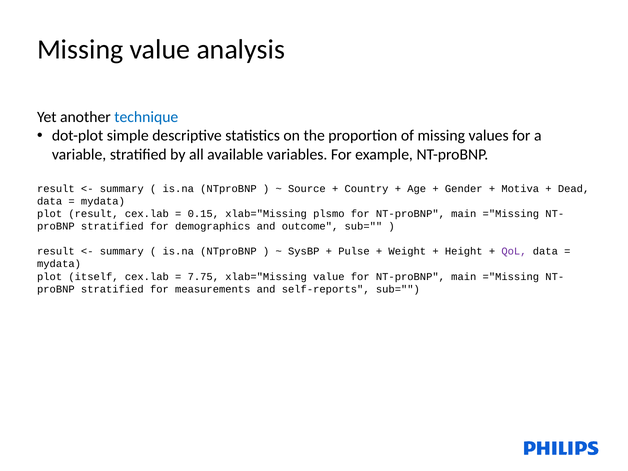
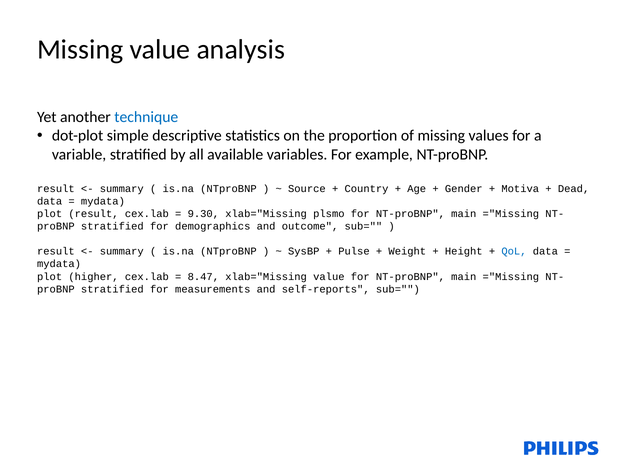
0.15: 0.15 -> 9.30 (203, 214)
QoL colour: purple -> blue (514, 251)
itself: itself -> higher (94, 277)
7.75: 7.75 -> 8.47 (203, 277)
